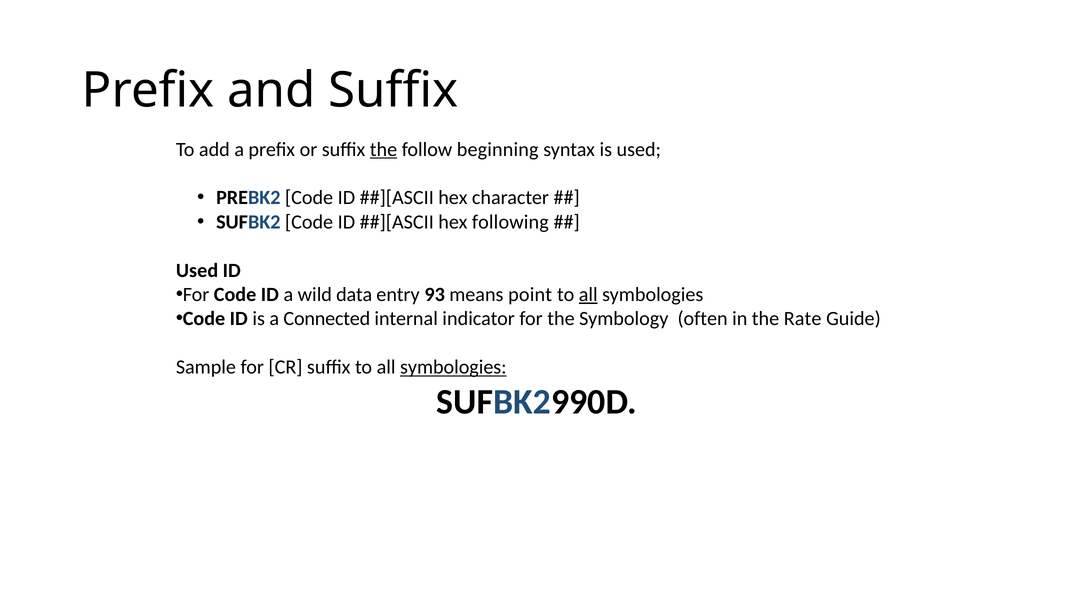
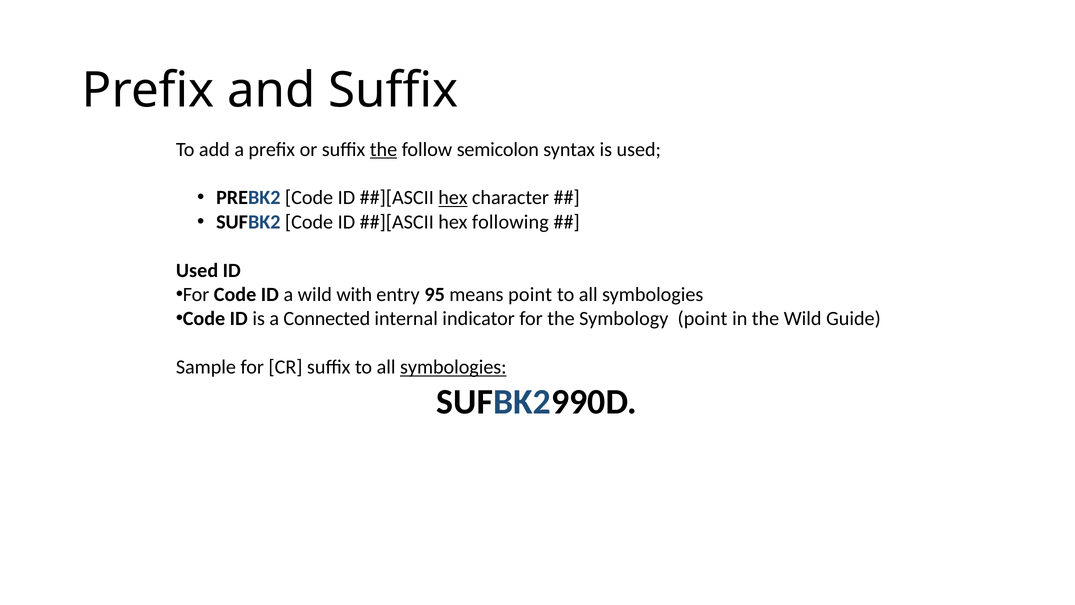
beginning: beginning -> semicolon (498, 149)
hex underline: none -> present (453, 198)
data: data -> with (354, 294)
93: 93 -> 95 (435, 294)
all underline: present -> none (588, 294)
Symbology often: often -> point (702, 319)
the Rate: Rate -> Wild (803, 319)
